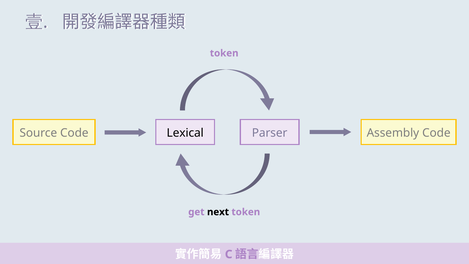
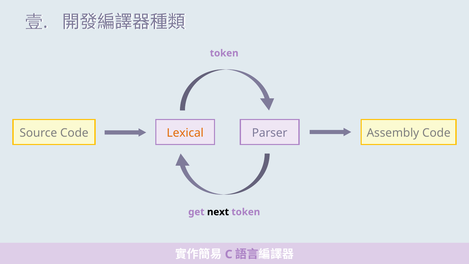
Lexical colour: black -> orange (185, 133)
